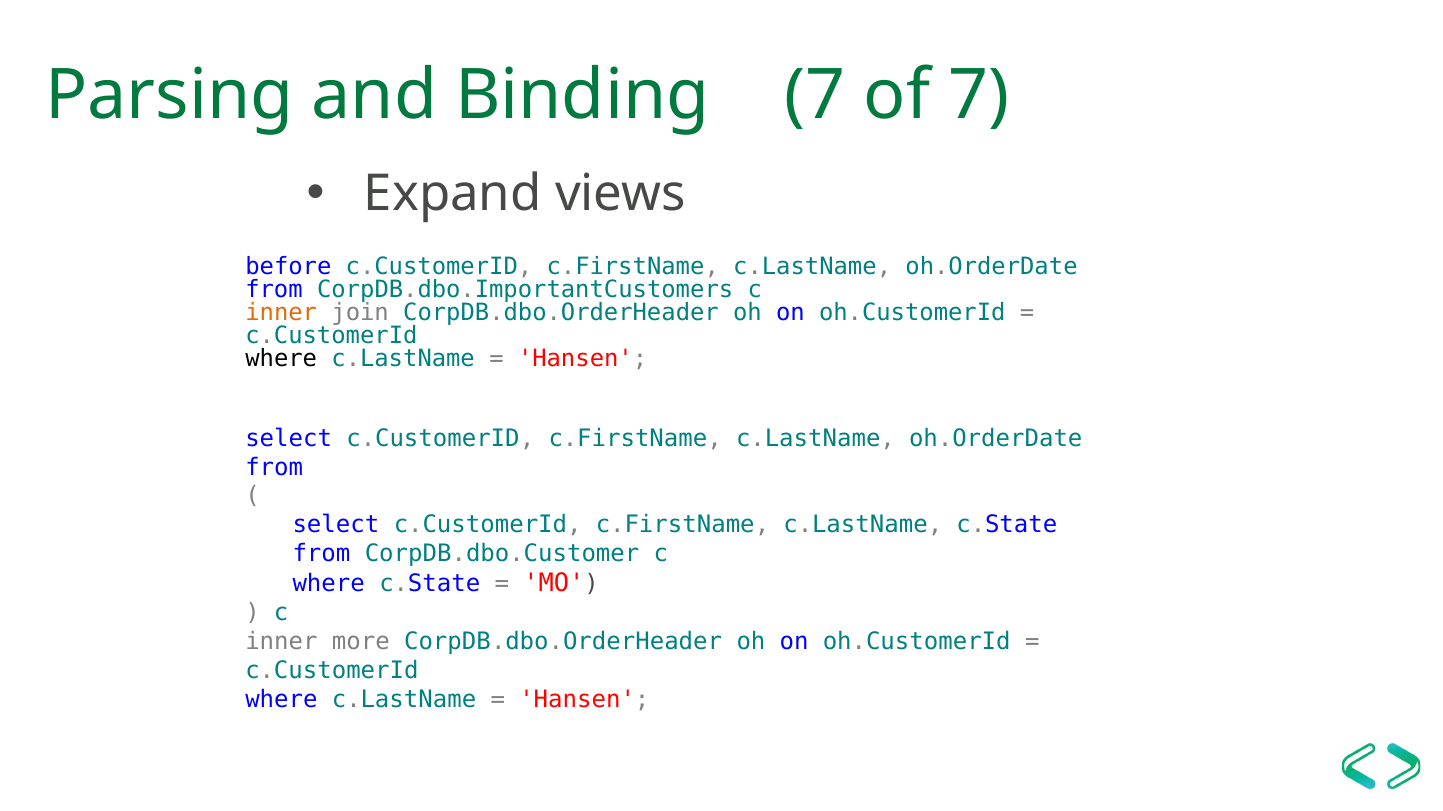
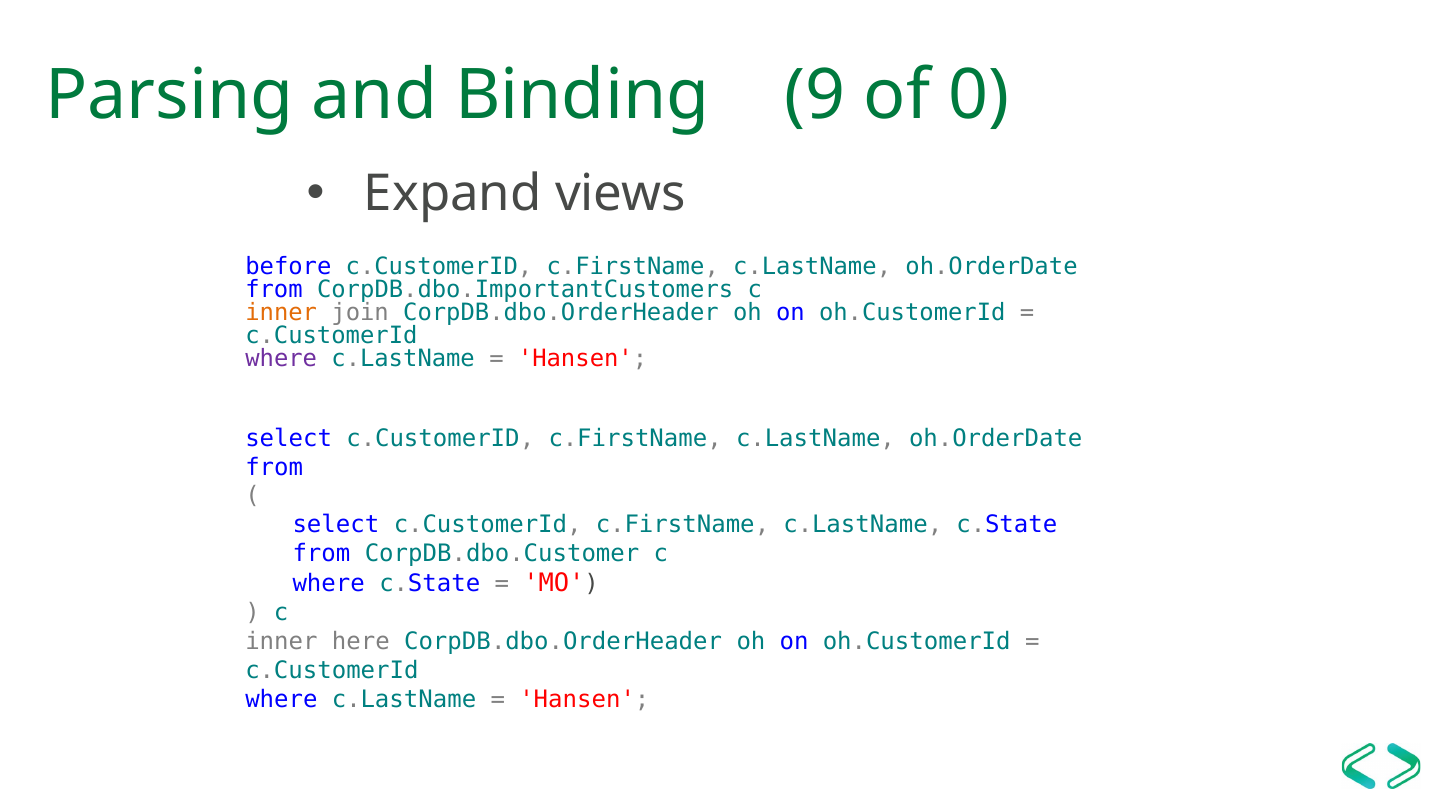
Binding 7: 7 -> 9 (815, 95)
of 7: 7 -> 0 (979, 95)
where colour: black -> purple (281, 359)
more: more -> here (361, 642)
